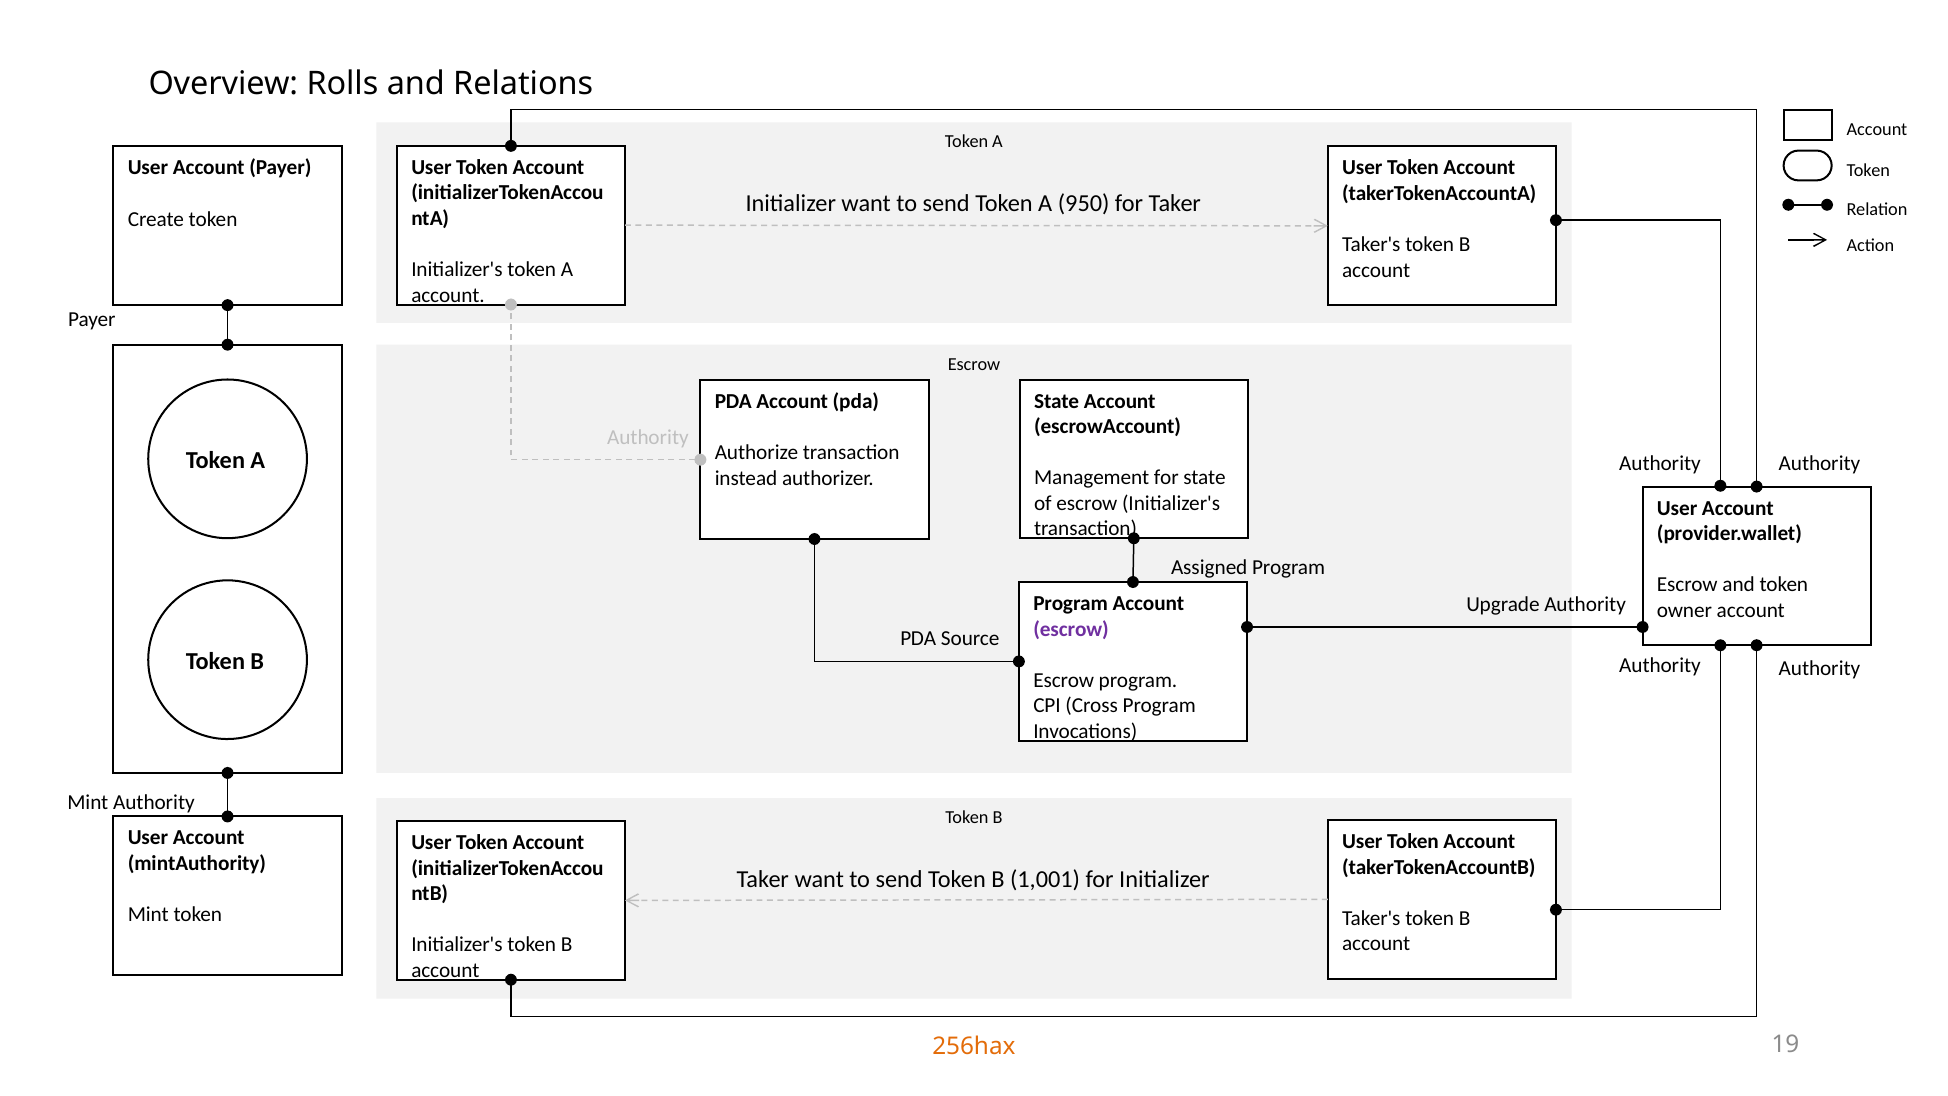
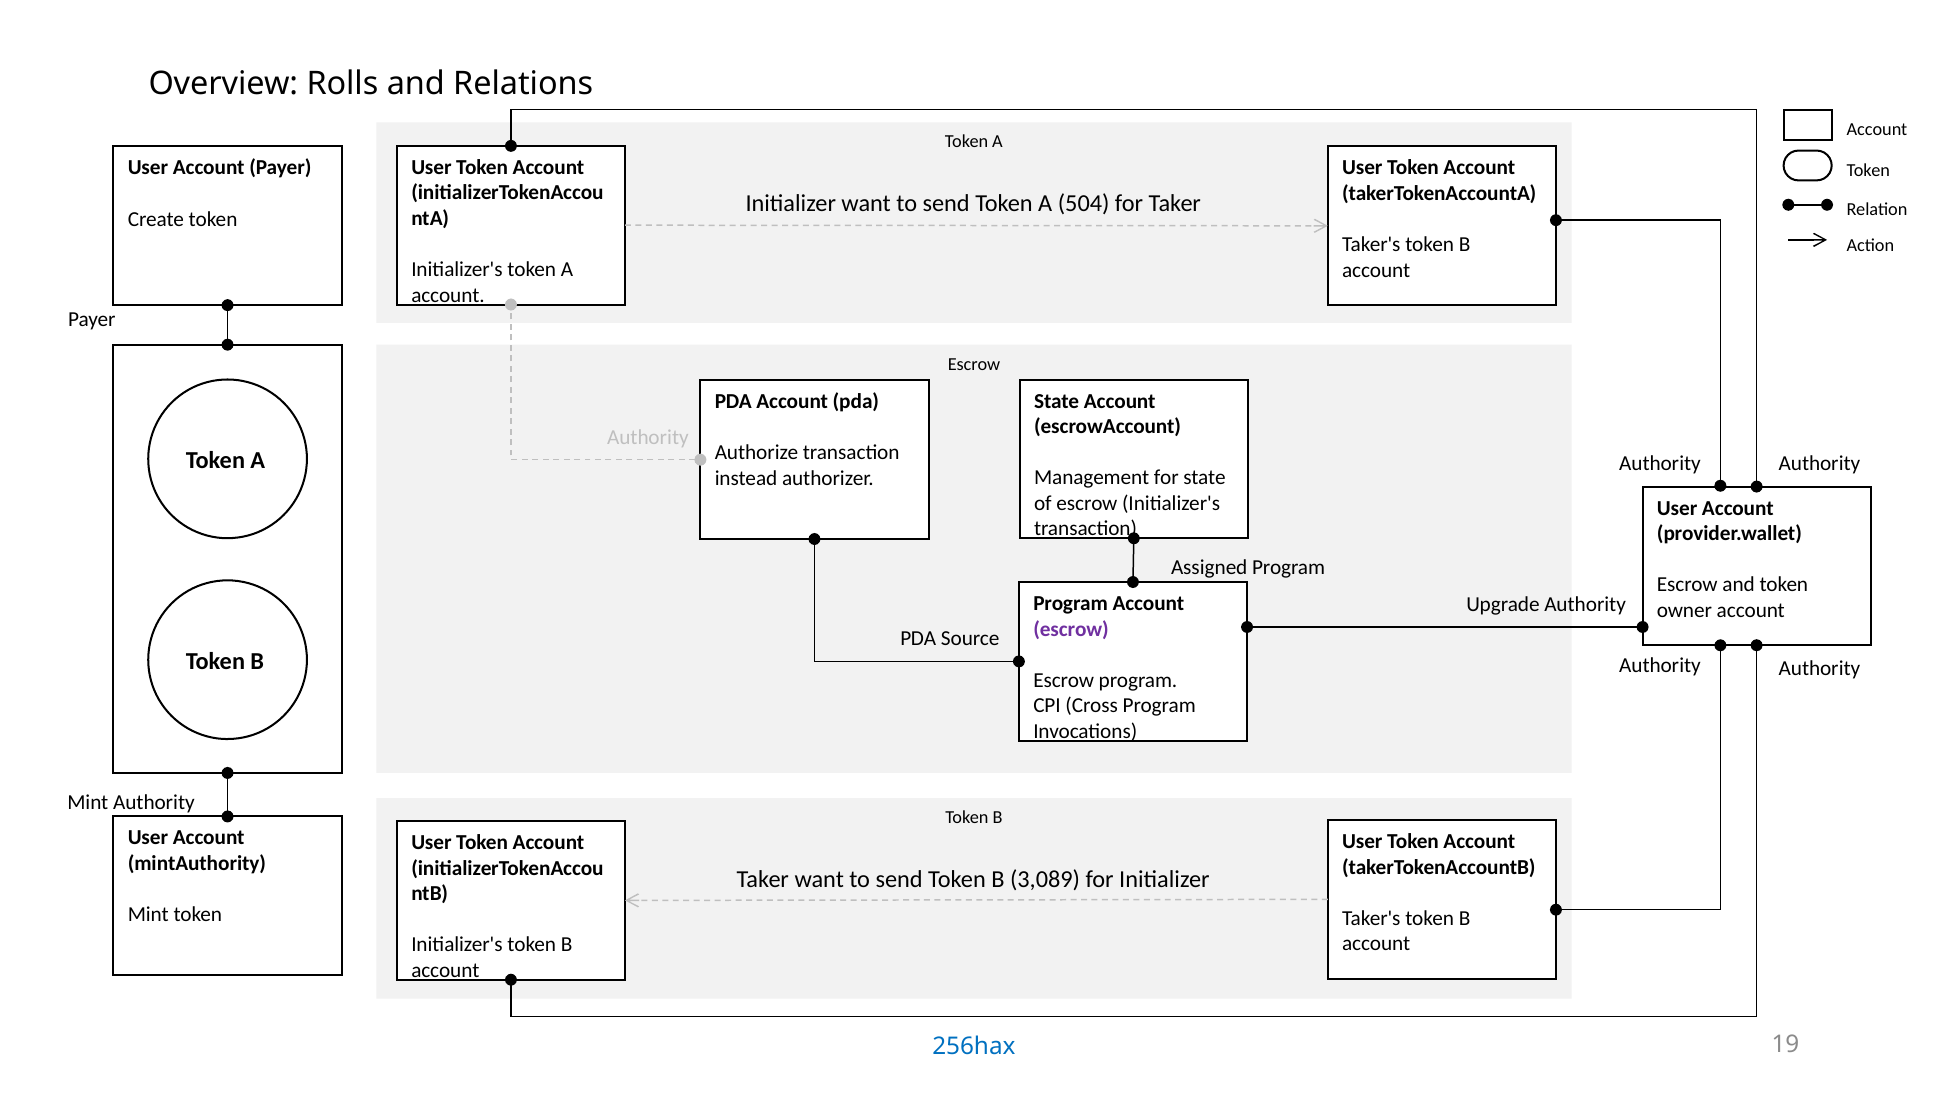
950: 950 -> 504 (1084, 204)
1,001: 1,001 -> 3,089 (1045, 879)
256hax colour: orange -> blue (974, 1046)
